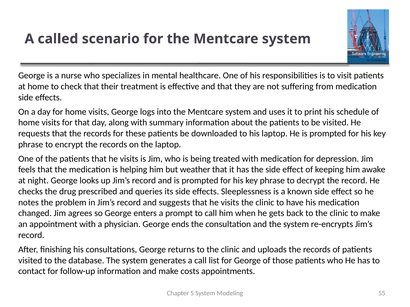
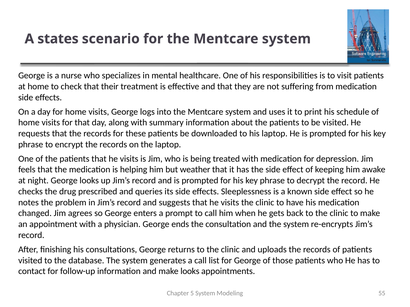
called: called -> states (58, 39)
make costs: costs -> looks (190, 272)
